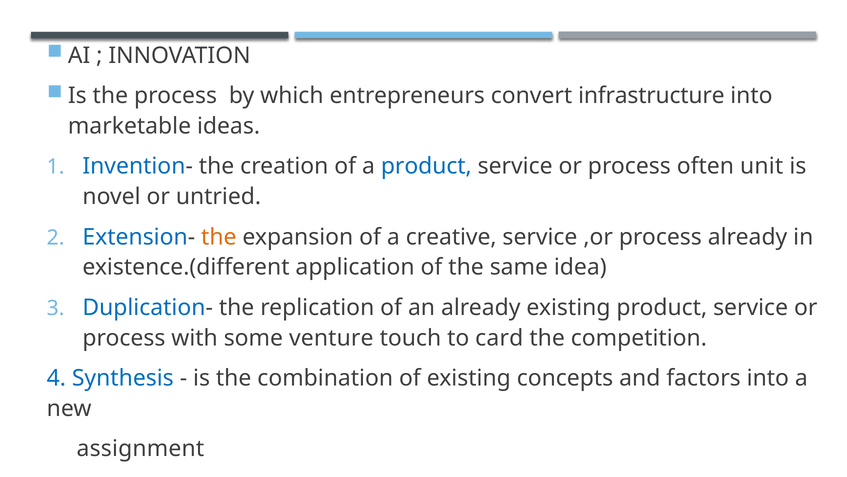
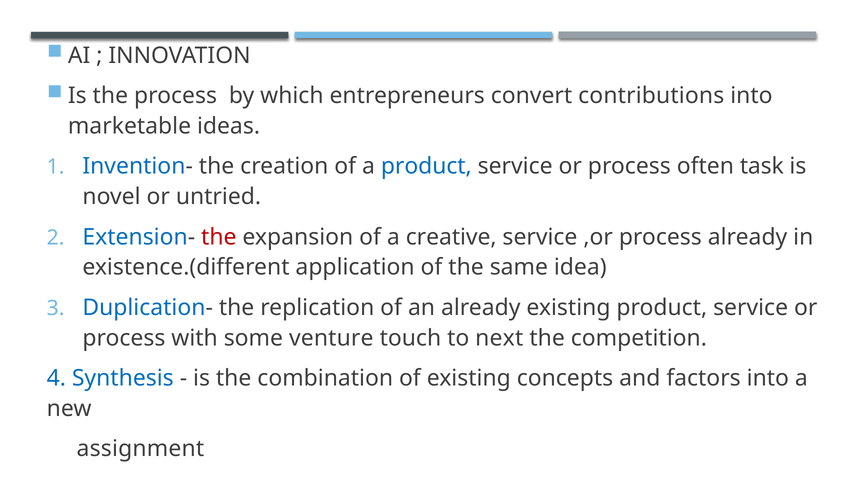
infrastructure: infrastructure -> contributions (651, 96)
unit: unit -> task (762, 166)
the colour: orange -> red (219, 237)
card: card -> next (499, 338)
